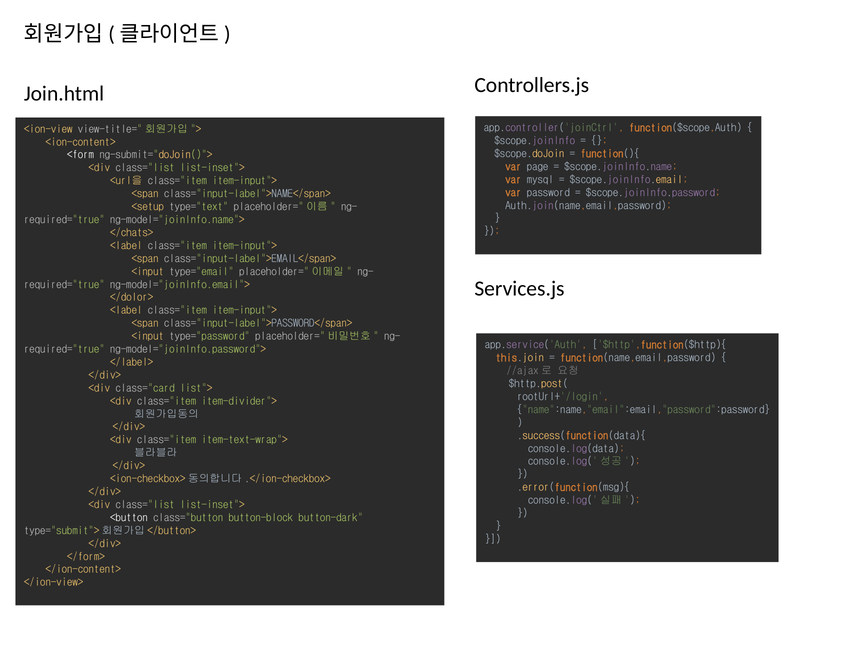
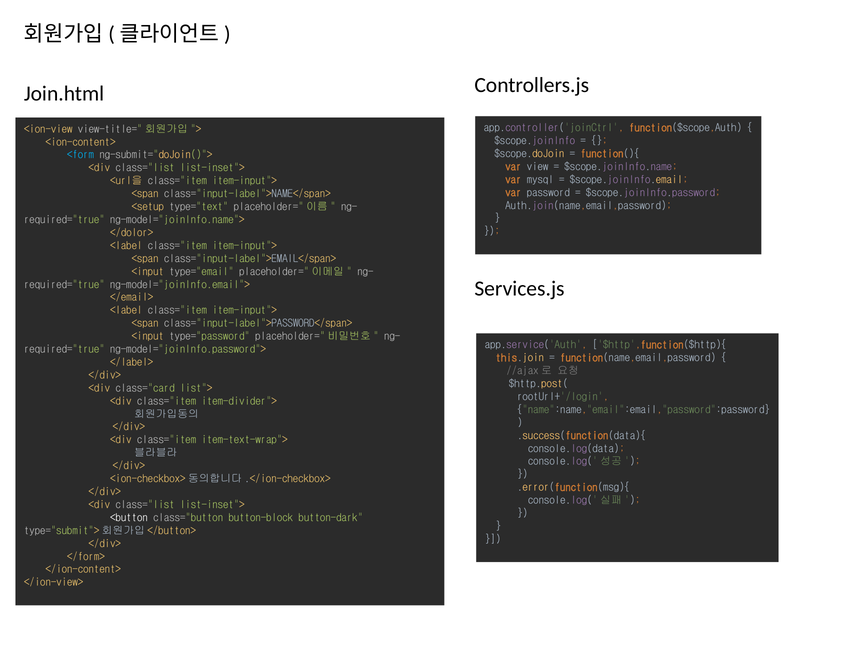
<form colour: white -> light blue (81, 155)
page: page -> view (538, 167)
</chats>: </chats> -> </dolor> (132, 233)
</dolor>: </dolor> -> </email> (132, 297)
